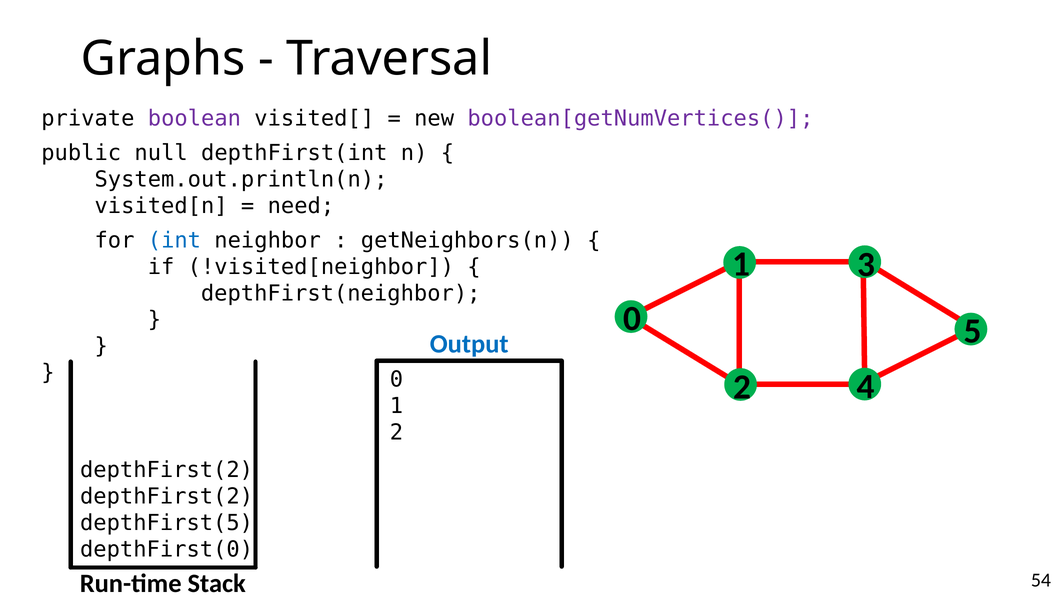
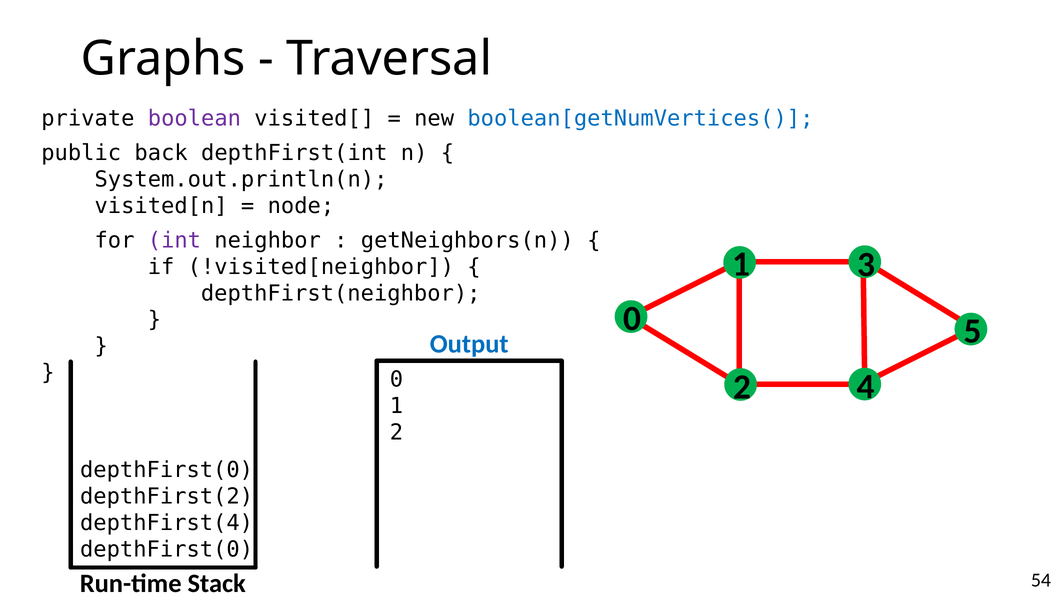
boolean[getNumVertices( colour: purple -> blue (640, 119)
null: null -> back (161, 153)
need: need -> node (301, 206)
int colour: blue -> purple (174, 241)
depthFirst(2: depthFirst(2 -> depthFirst(0 (167, 471)
depthFirst(5: depthFirst(5 -> depthFirst(4 (167, 524)
